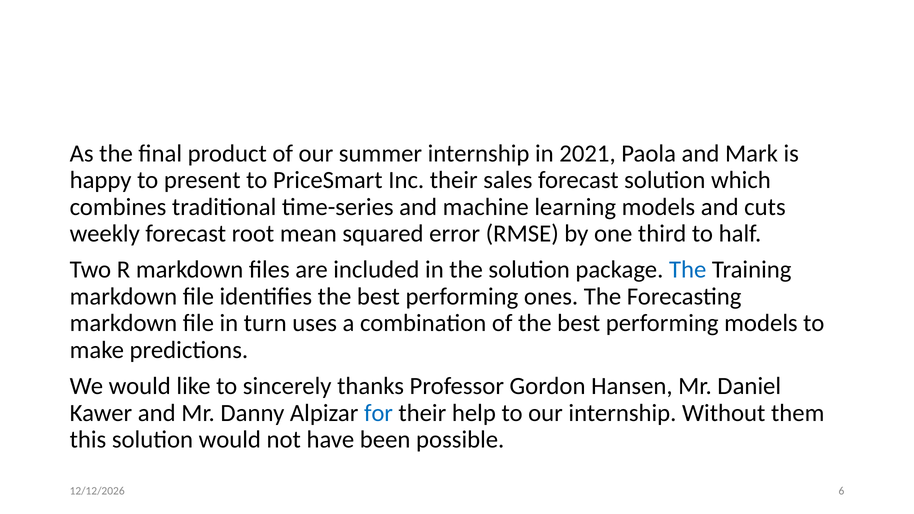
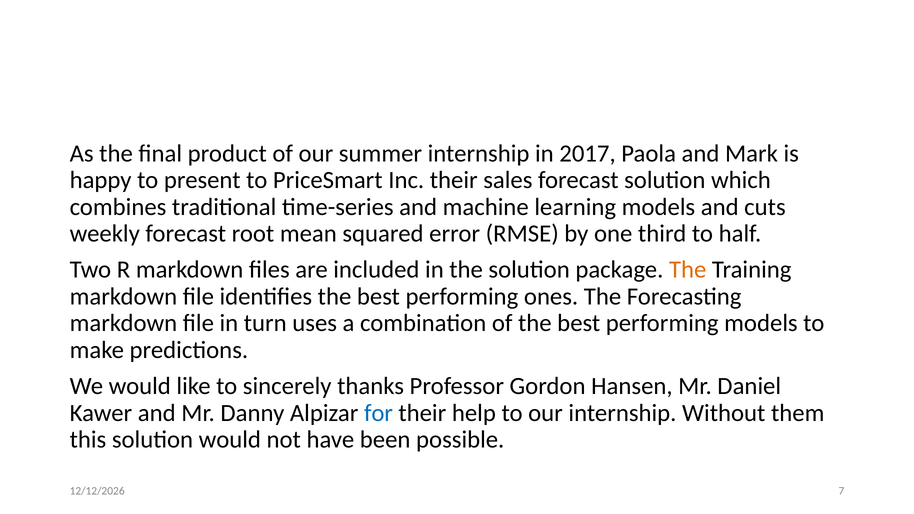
2021: 2021 -> 2017 (588, 153)
The colour: blue -> orange (688, 270)
6: 6 -> 7 (841, 491)
